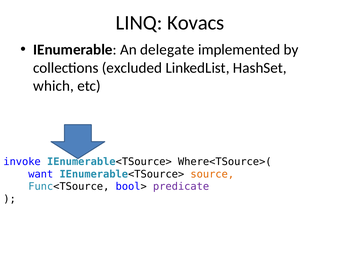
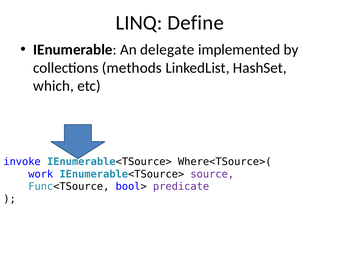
Kovacs: Kovacs -> Define (196, 23)
excluded: excluded -> methods (132, 68)
want: want -> work (41, 174)
source colour: orange -> purple (212, 174)
